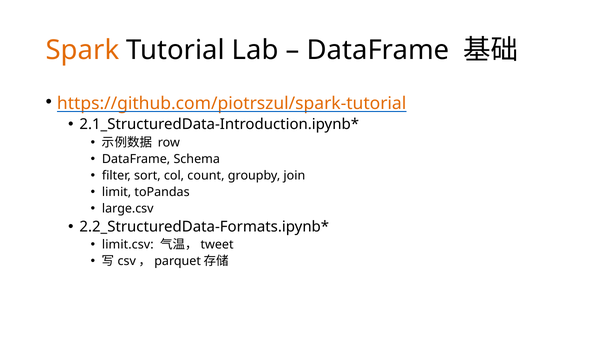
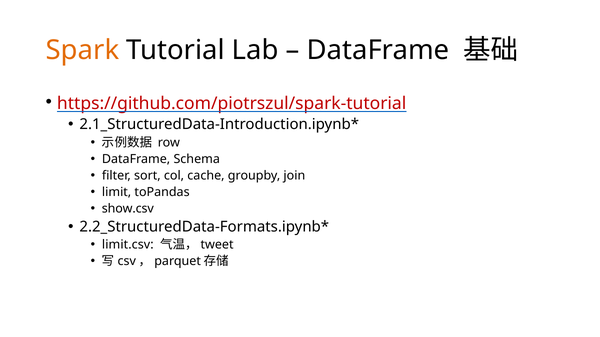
https://github.com/piotrszul/spark-tutorial colour: orange -> red (232, 103)
count: count -> cache (206, 176)
large.csv: large.csv -> show.csv (128, 209)
